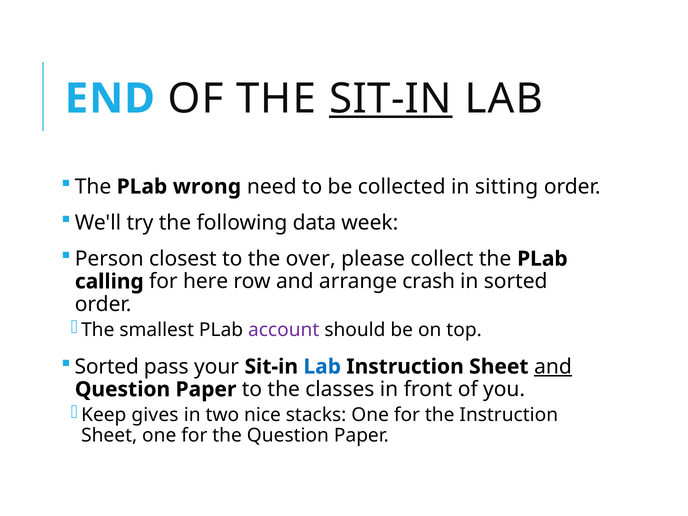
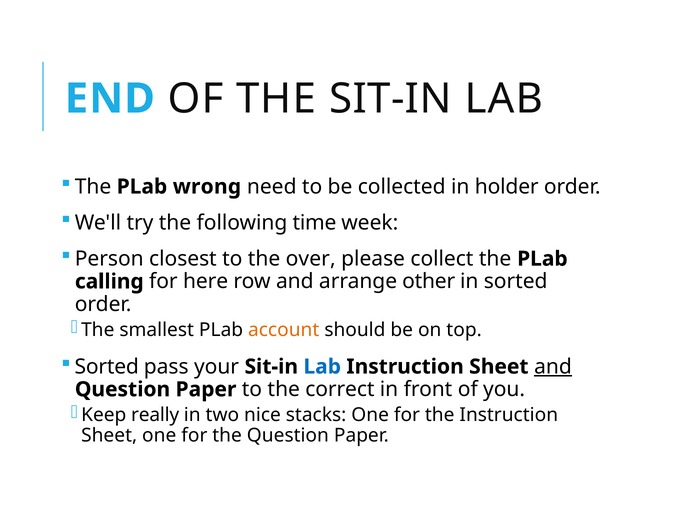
SIT-IN underline: present -> none (390, 99)
sitting: sitting -> holder (507, 187)
data: data -> time (314, 223)
crash: crash -> other (429, 282)
account colour: purple -> orange (284, 330)
classes: classes -> correct (340, 389)
gives: gives -> really (155, 415)
